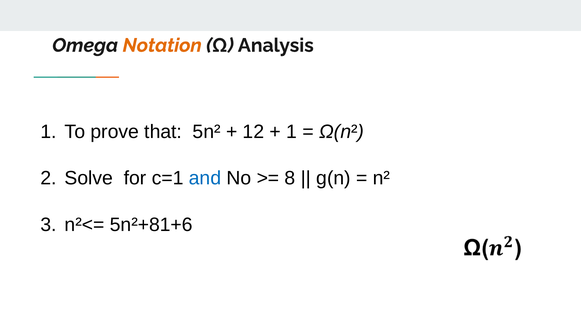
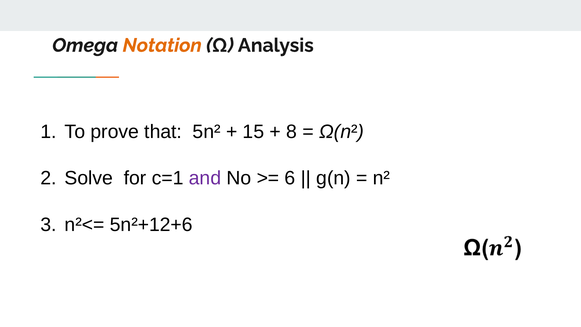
12: 12 -> 15 (253, 132)
1: 1 -> 8 (292, 132)
and colour: blue -> purple (205, 178)
8: 8 -> 6 (290, 178)
5n²+81+6: 5n²+81+6 -> 5n²+12+6 (151, 224)
